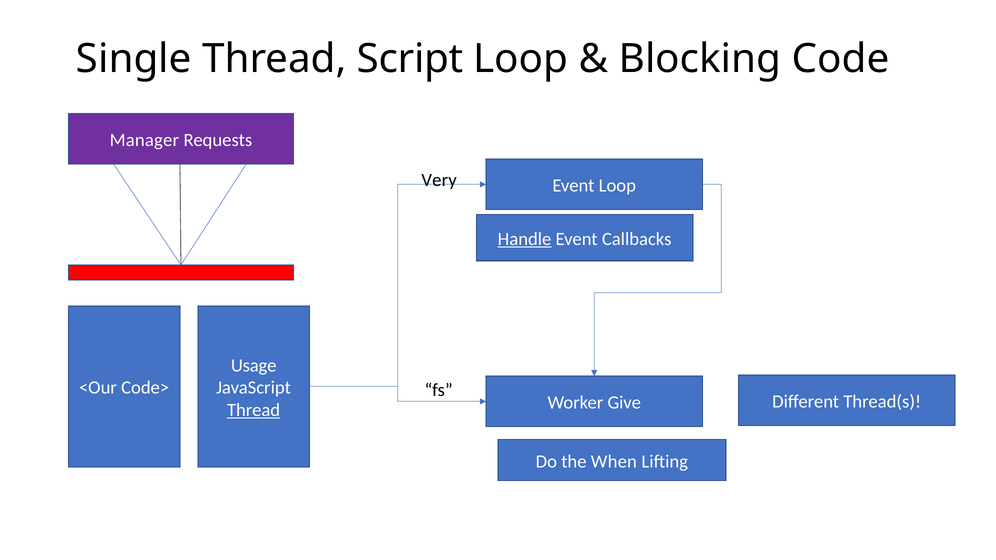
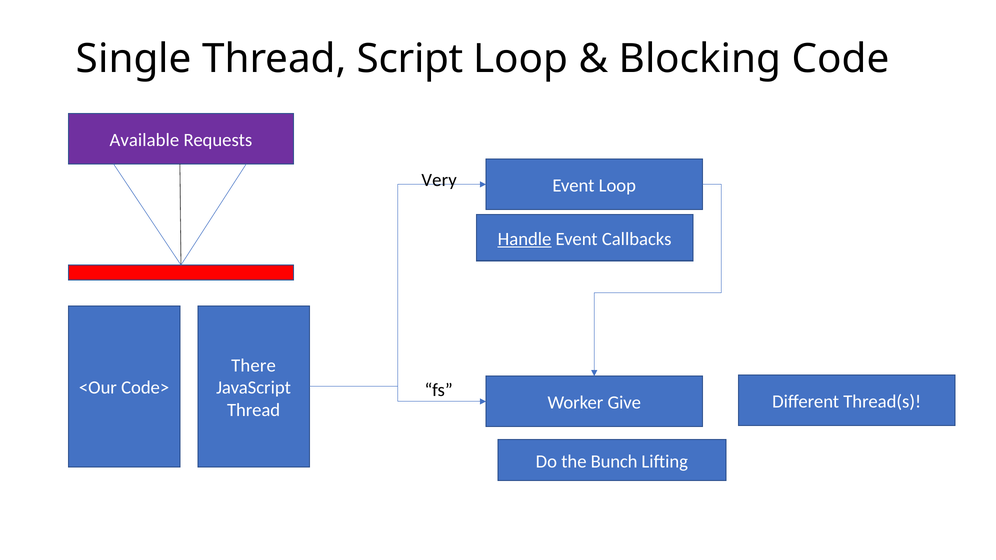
Manager: Manager -> Available (144, 140)
Usage: Usage -> There (254, 366)
Thread underline: present -> none (254, 410)
When: When -> Bunch (614, 462)
